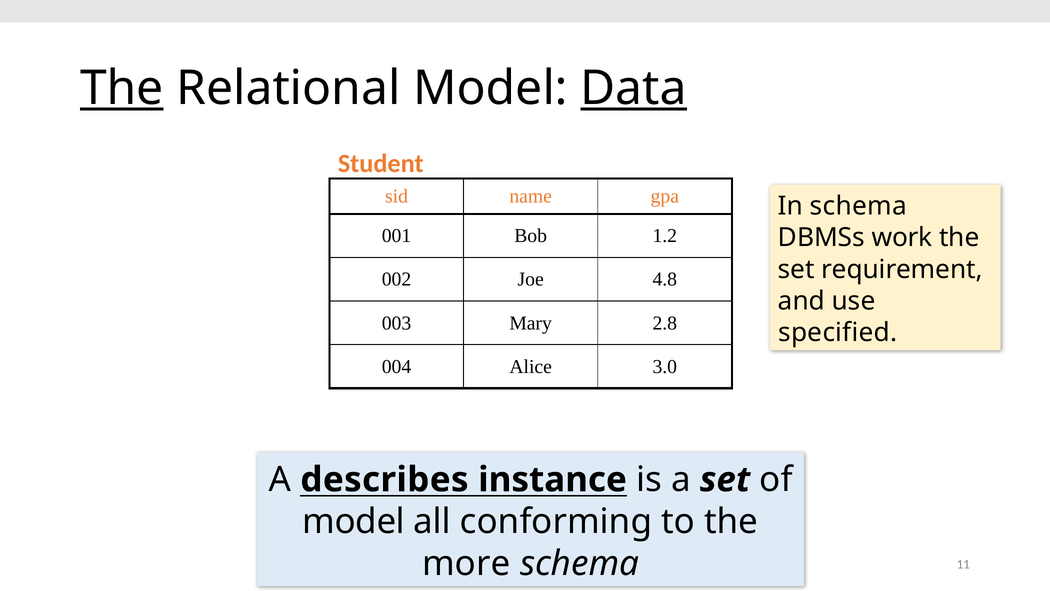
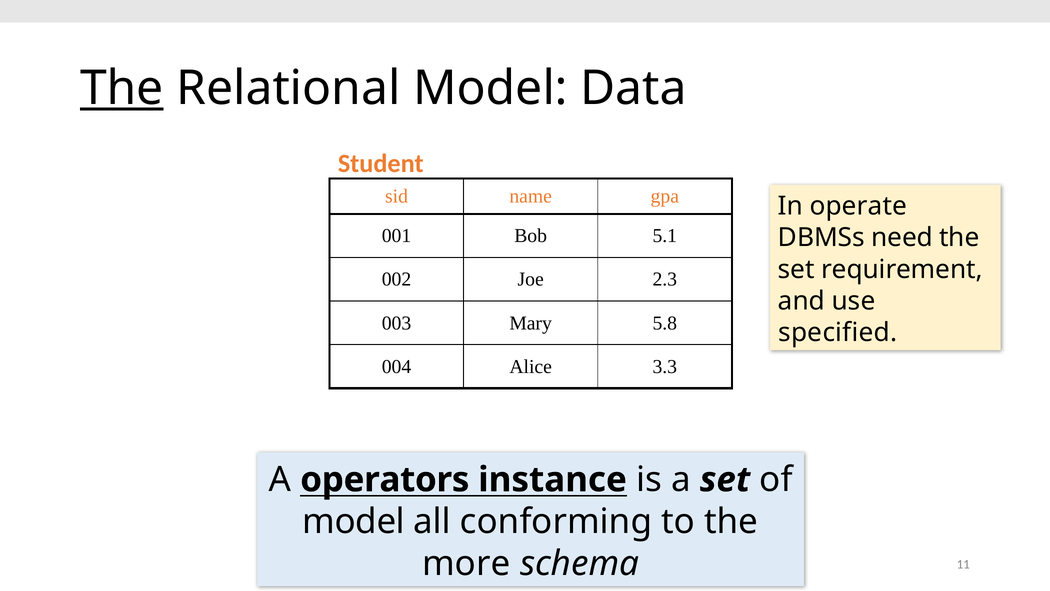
Data underline: present -> none (634, 88)
In schema: schema -> operate (858, 206)
1.2: 1.2 -> 5.1 (665, 236)
work: work -> need (902, 238)
4.8: 4.8 -> 2.3 (665, 279)
2.8: 2.8 -> 5.8 (665, 323)
3.0: 3.0 -> 3.3 (665, 366)
describes: describes -> operators (385, 479)
